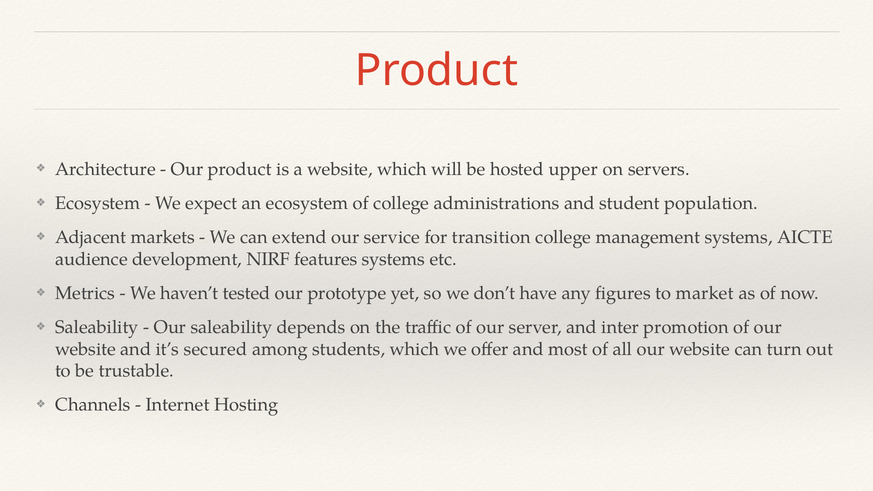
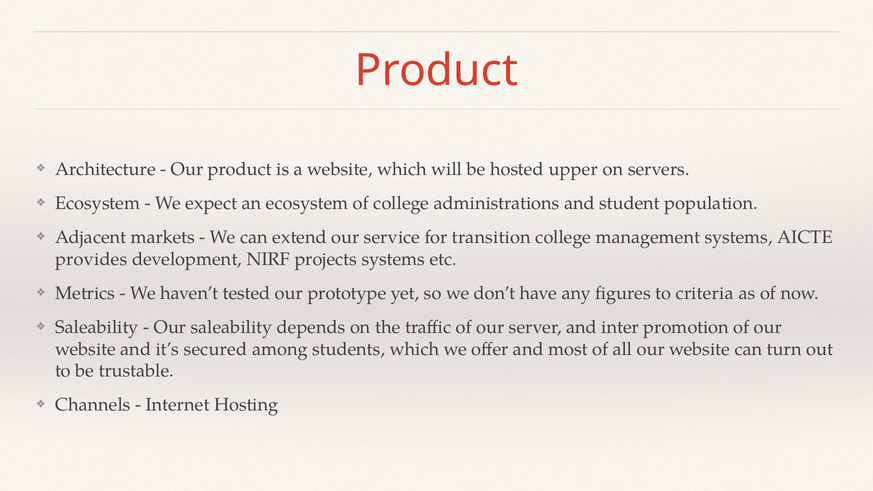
audience: audience -> provides (91, 259)
features: features -> projects (326, 259)
market: market -> criteria (705, 293)
